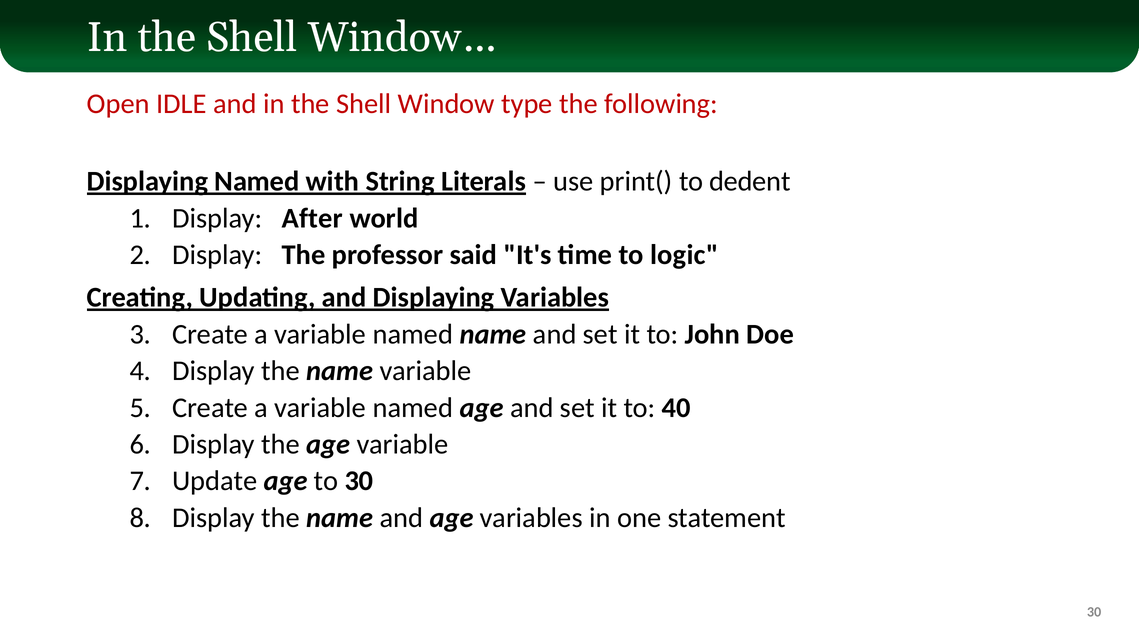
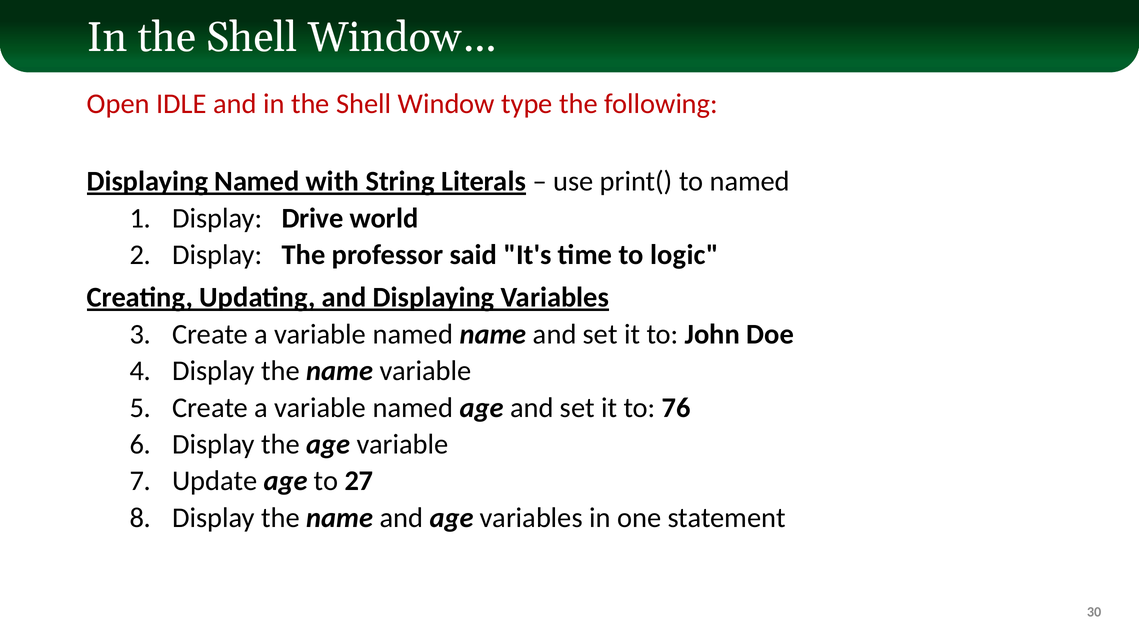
to dedent: dedent -> named (750, 181)
After: After -> Drive (313, 218)
40: 40 -> 76 (676, 407)
to 30: 30 -> 27 (359, 481)
